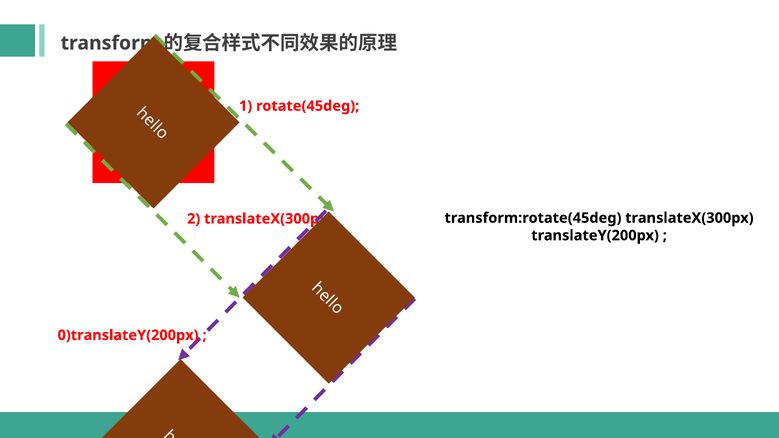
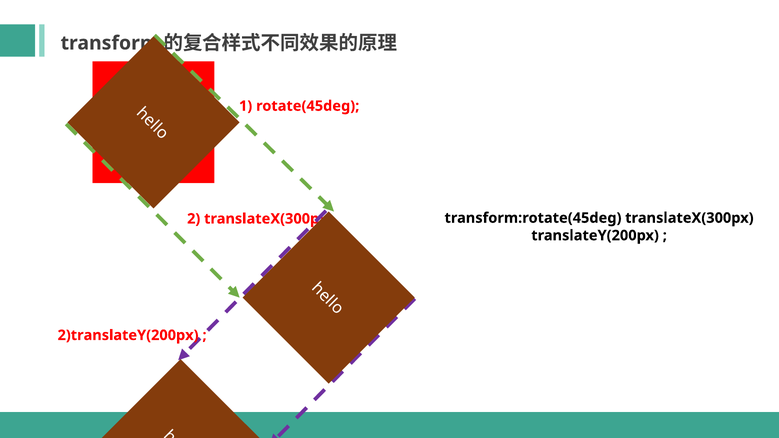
0)translateY(200px: 0)translateY(200px -> 2)translateY(200px (128, 335)
